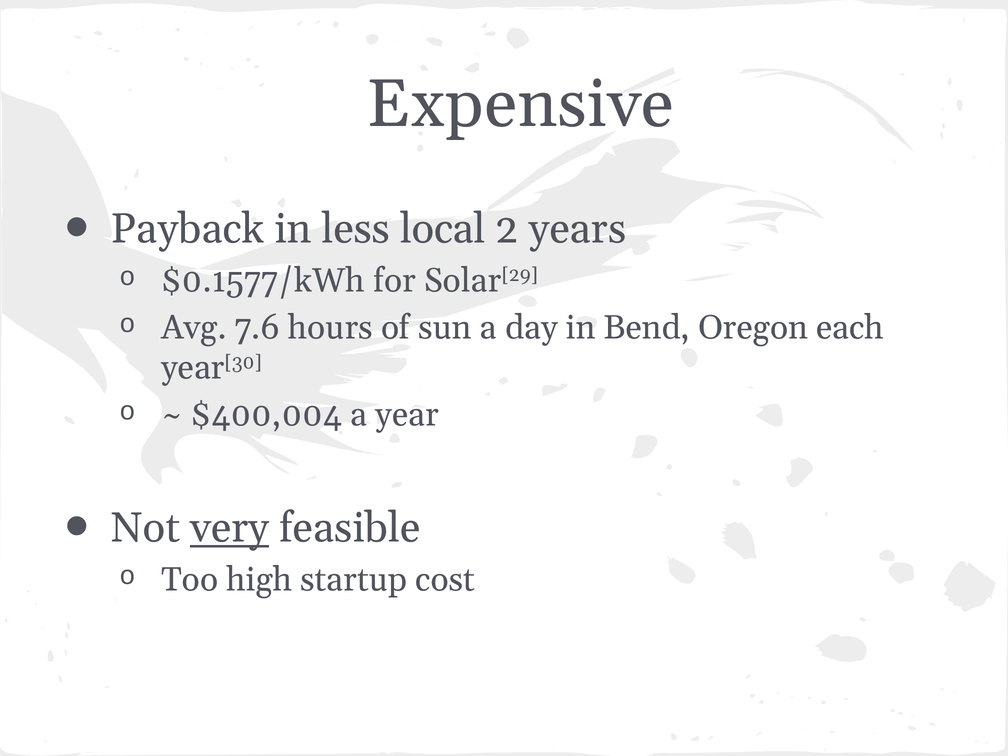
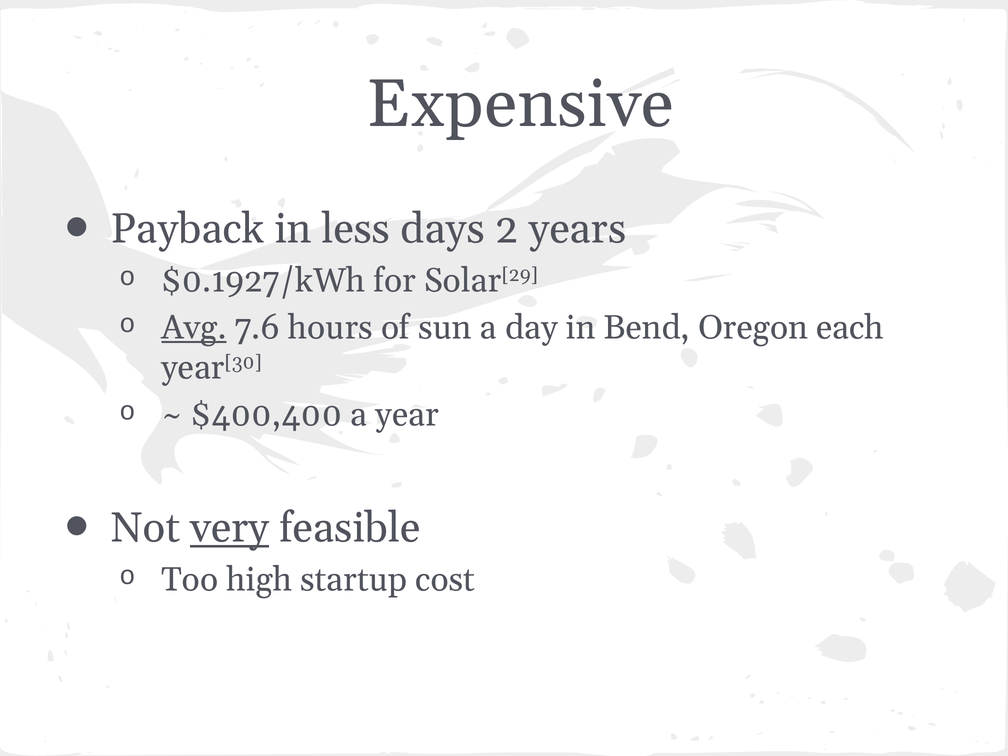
local: local -> days (443, 229)
$0.1577/kWh: $0.1577/kWh -> $0.1927/kWh (263, 280)
Avg underline: none -> present (194, 328)
$400,004: $400,004 -> $400,400 (266, 415)
